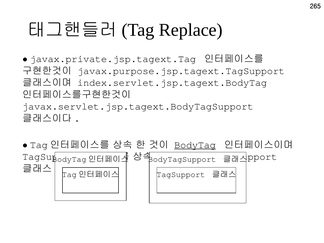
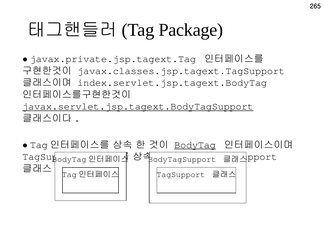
Replace: Replace -> Package (191, 30)
javax.purpose.jsp.tagext.TagSupport: javax.purpose.jsp.tagext.TagSupport -> javax.classes.jsp.tagext.TagSupport (181, 71)
javax.servlet.jsp.tagext.BodyTagSupport underline: none -> present (138, 106)
